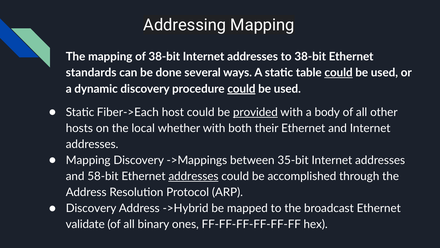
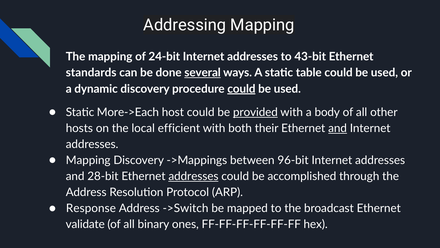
of 38-bit: 38-bit -> 24-bit (164, 57)
to 38-bit: 38-bit -> 43-bit (310, 57)
several underline: none -> present (203, 73)
could underline: present -> none (339, 73)
Fiber->Each: Fiber->Each -> More->Each (128, 112)
whether: whether -> efficient (179, 128)
and underline: none -> present (338, 128)
35-bit: 35-bit -> 96-bit (293, 160)
58-bit: 58-bit -> 28-bit (103, 176)
Discovery: Discovery -> Response (91, 208)
->Hybrid: ->Hybrid -> ->Switch (186, 208)
